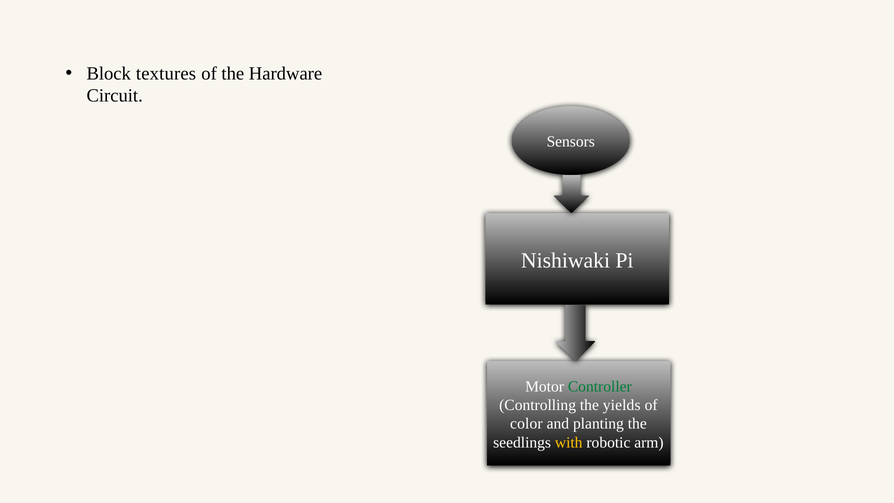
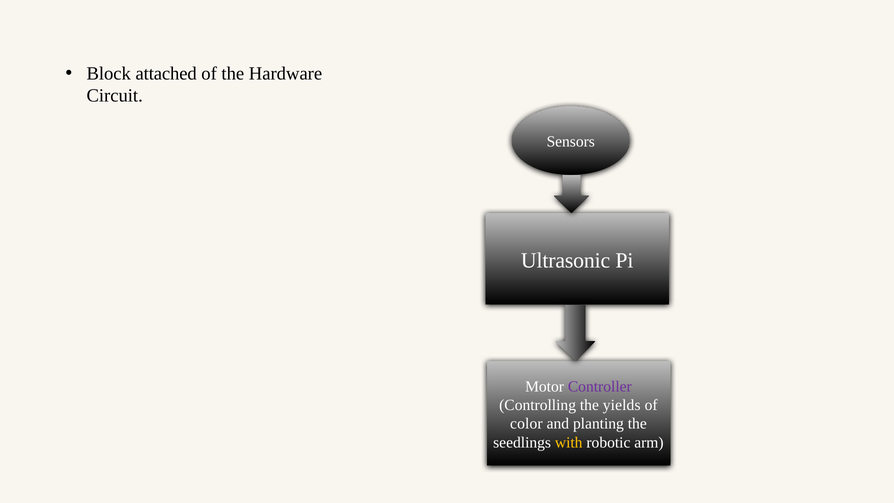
textures: textures -> attached (166, 73)
Nishiwaki: Nishiwaki -> Ultrasonic (566, 260)
Controller colour: green -> purple (600, 386)
